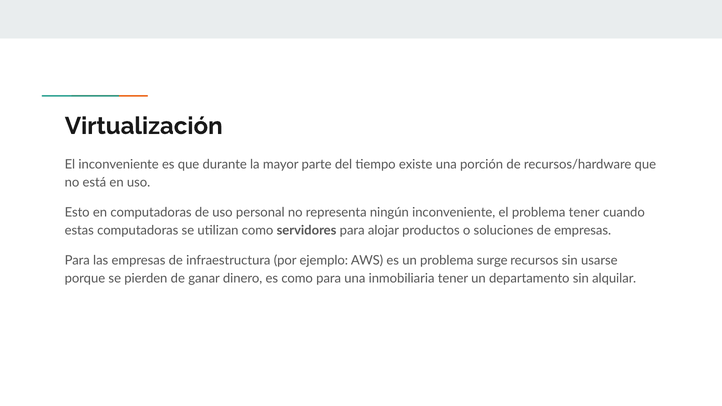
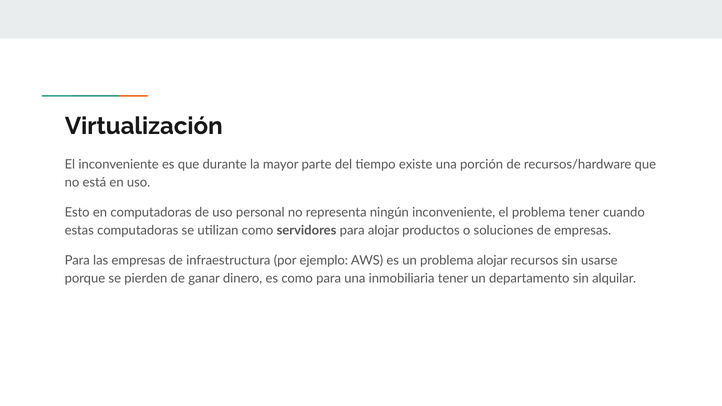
problema surge: surge -> alojar (492, 260)
